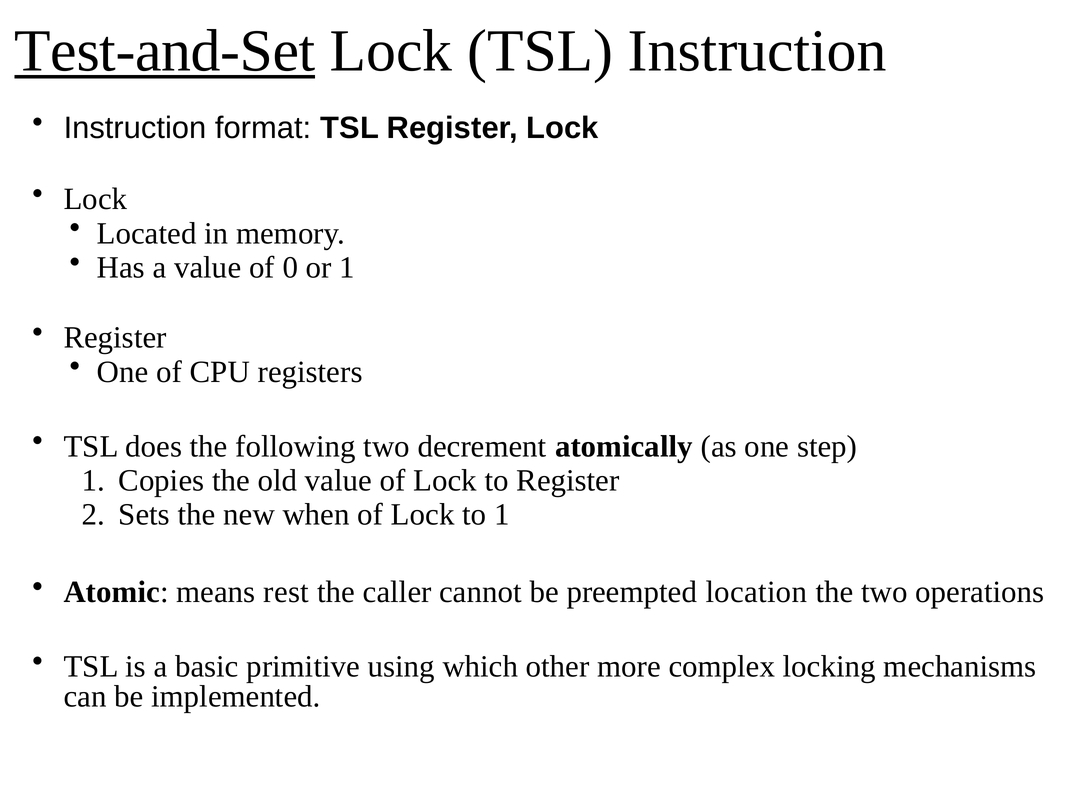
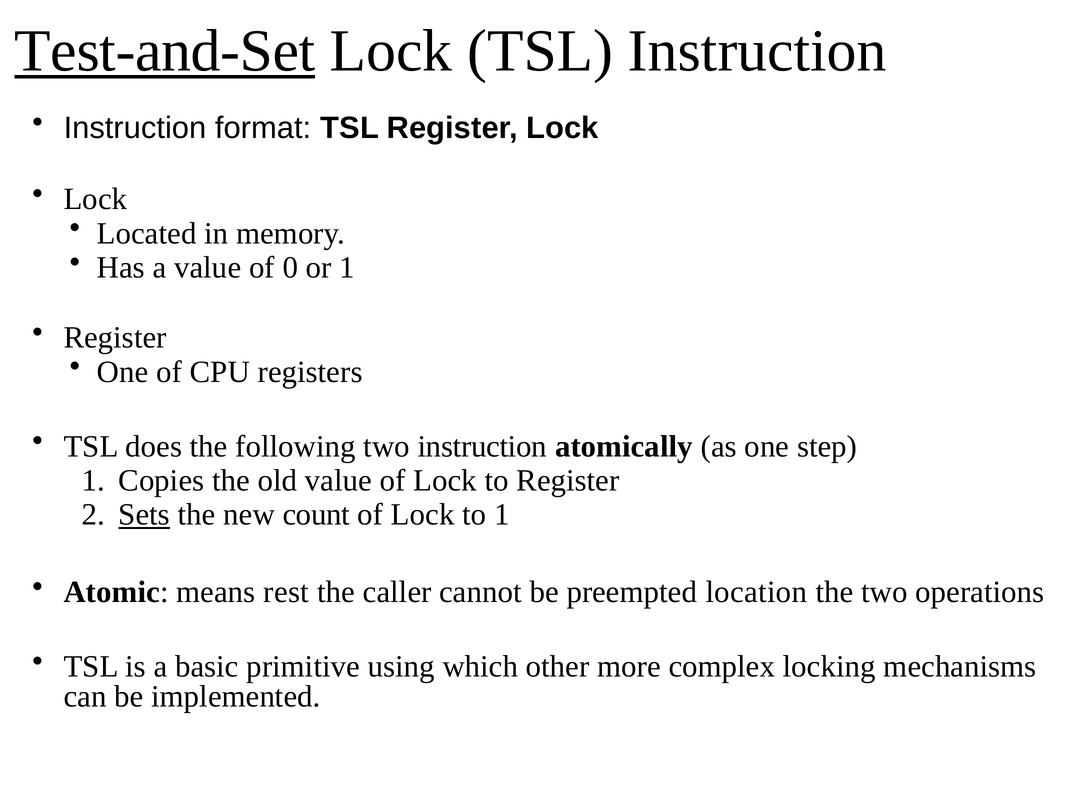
two decrement: decrement -> instruction (482, 446)
Sets underline: none -> present (144, 515)
when: when -> count (316, 515)
